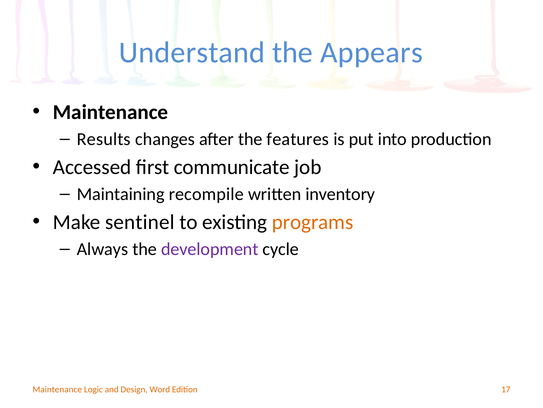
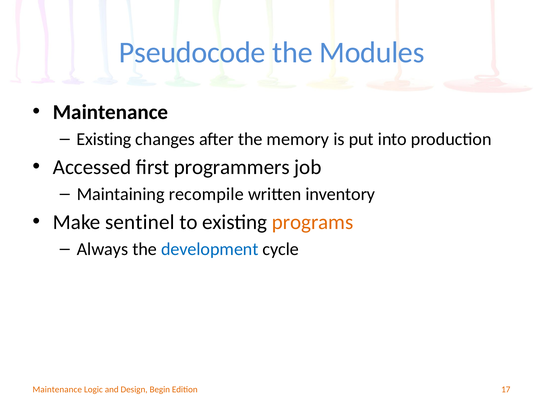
Understand: Understand -> Pseudocode (192, 52)
Appears: Appears -> Modules (372, 52)
Results: Results -> Existing (104, 139)
features: features -> memory (298, 139)
communicate: communicate -> programmers (232, 167)
development colour: purple -> blue (210, 249)
Word: Word -> Begin (160, 389)
